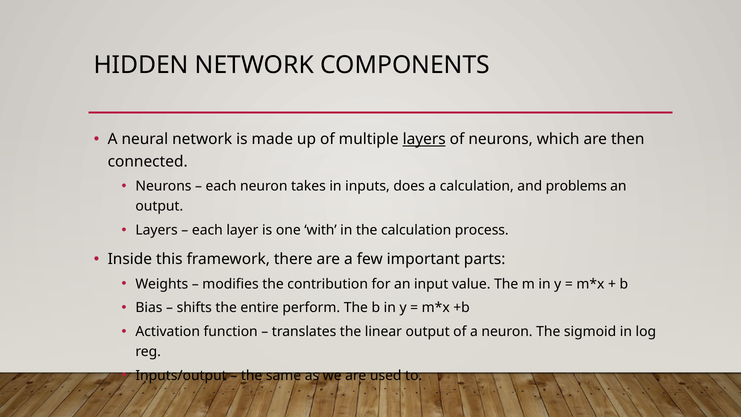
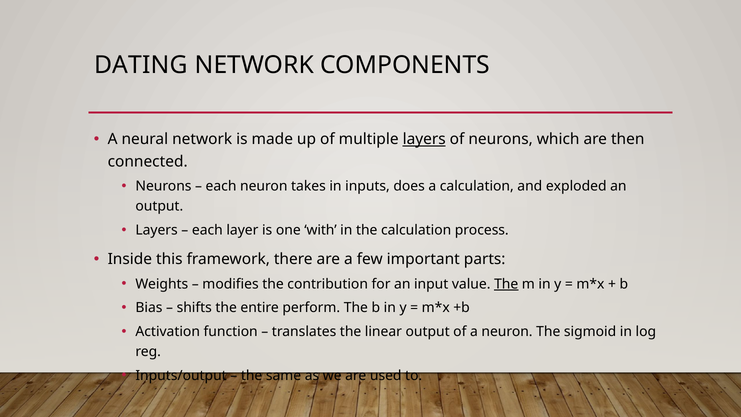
HIDDEN: HIDDEN -> DATING (141, 65)
problems: problems -> exploded (576, 186)
The underline: none -> present (506, 284)
